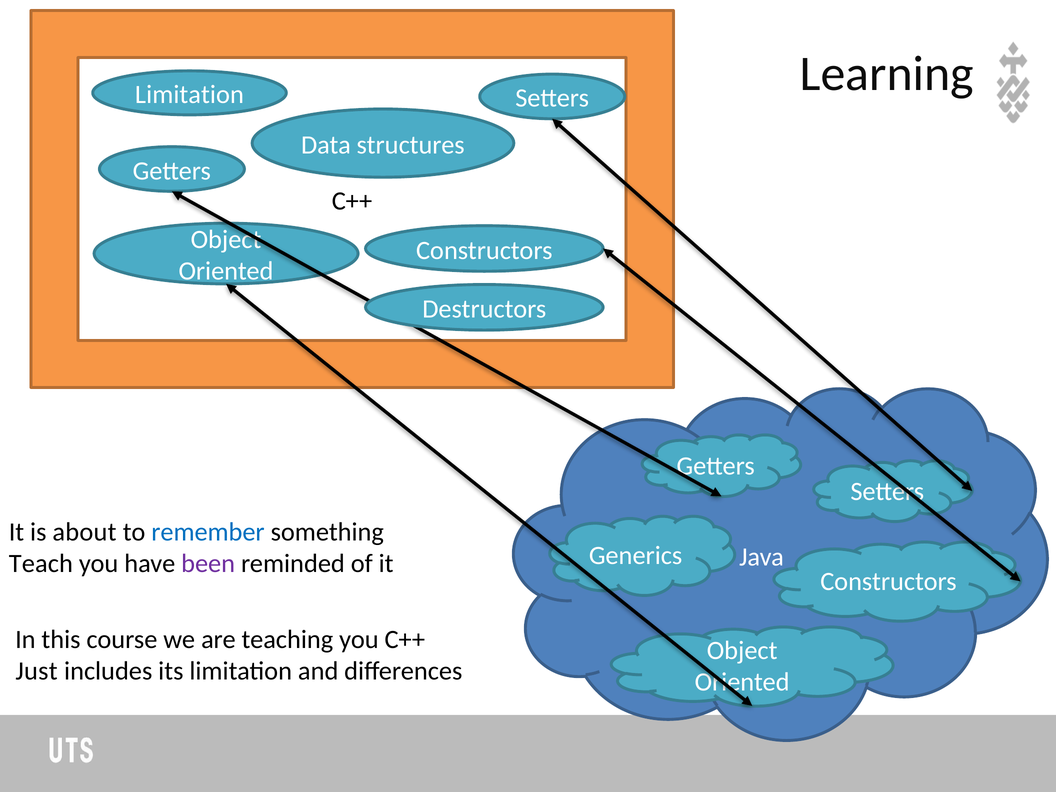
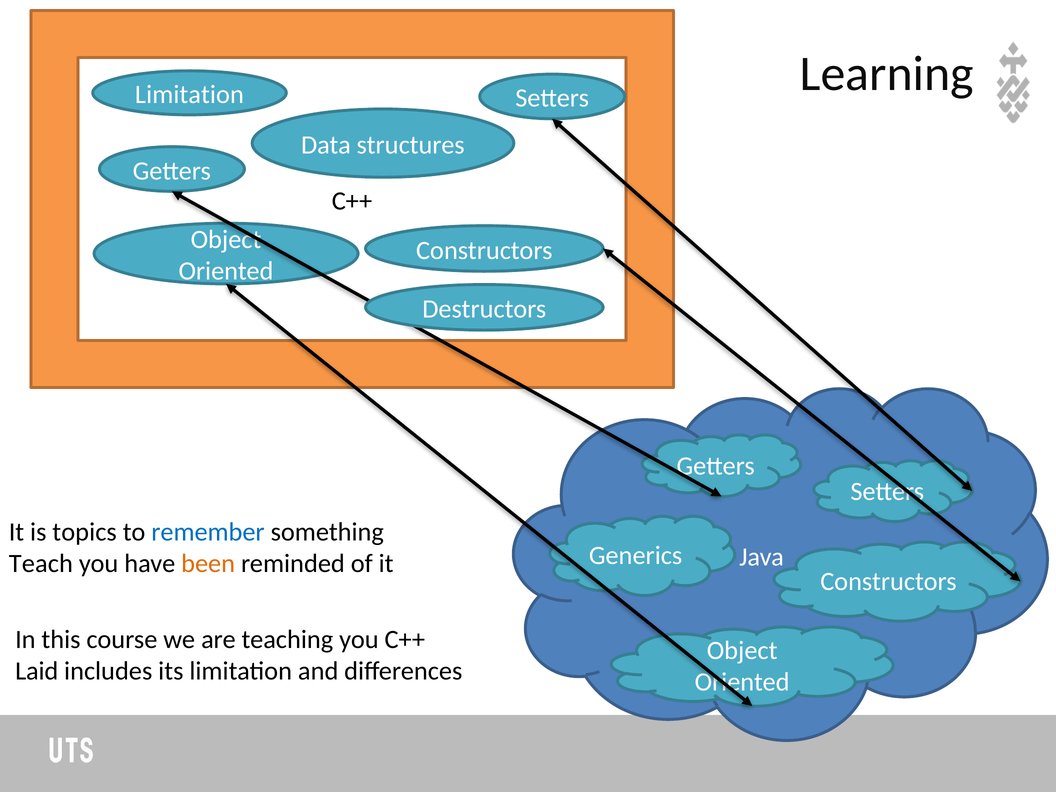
about: about -> topics (85, 532)
been colour: purple -> orange (208, 563)
Just: Just -> Laid (37, 671)
